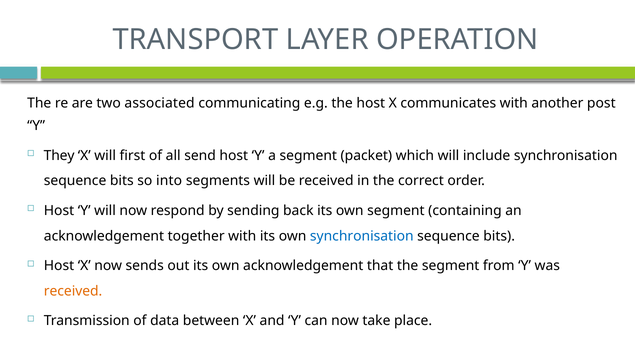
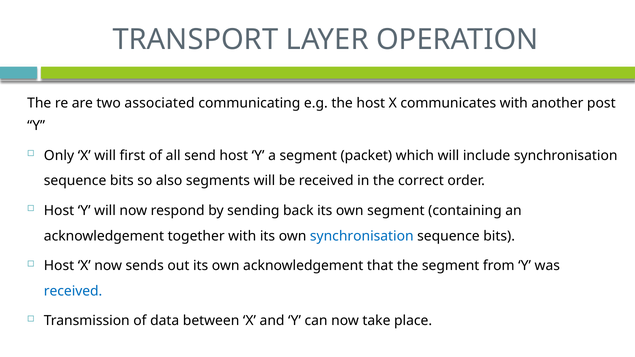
They: They -> Only (59, 156)
into: into -> also (169, 181)
received colour: orange -> blue (73, 291)
